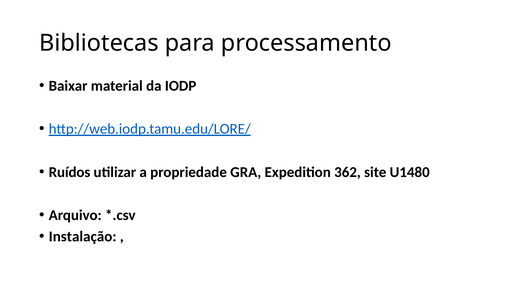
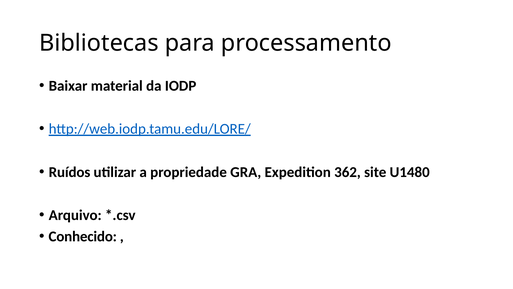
Instalação: Instalação -> Conhecido (83, 236)
